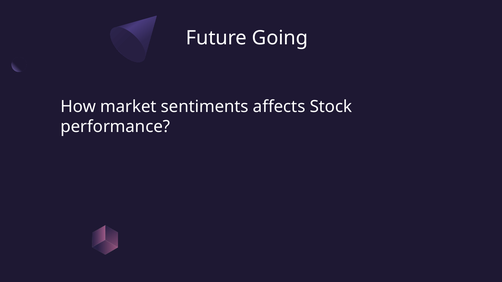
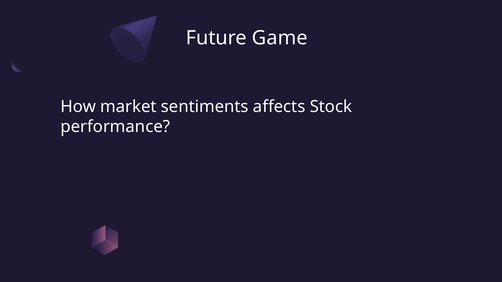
Going: Going -> Game (280, 38)
